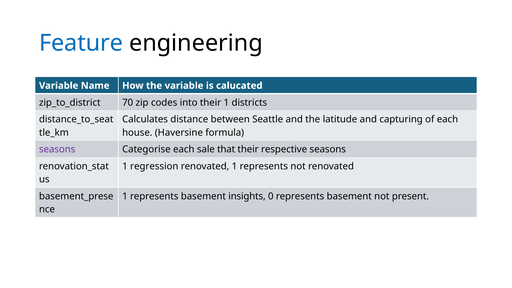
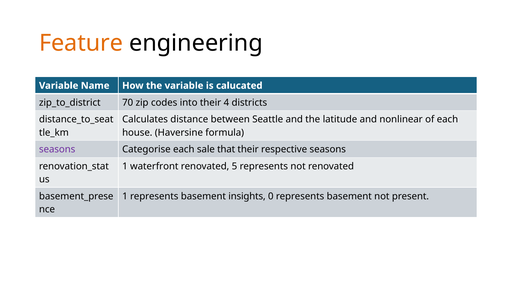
Feature colour: blue -> orange (81, 43)
their 1: 1 -> 4 (226, 103)
capturing: capturing -> nonlinear (401, 119)
regression: regression -> waterfront (154, 166)
renovated 1: 1 -> 5 (234, 166)
